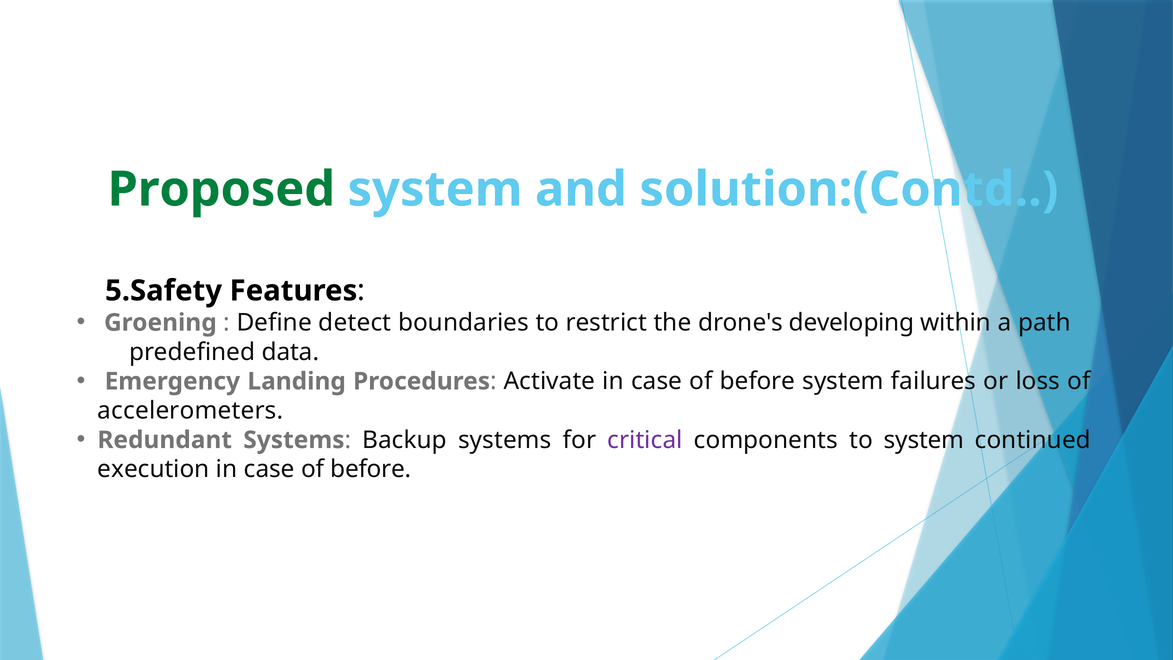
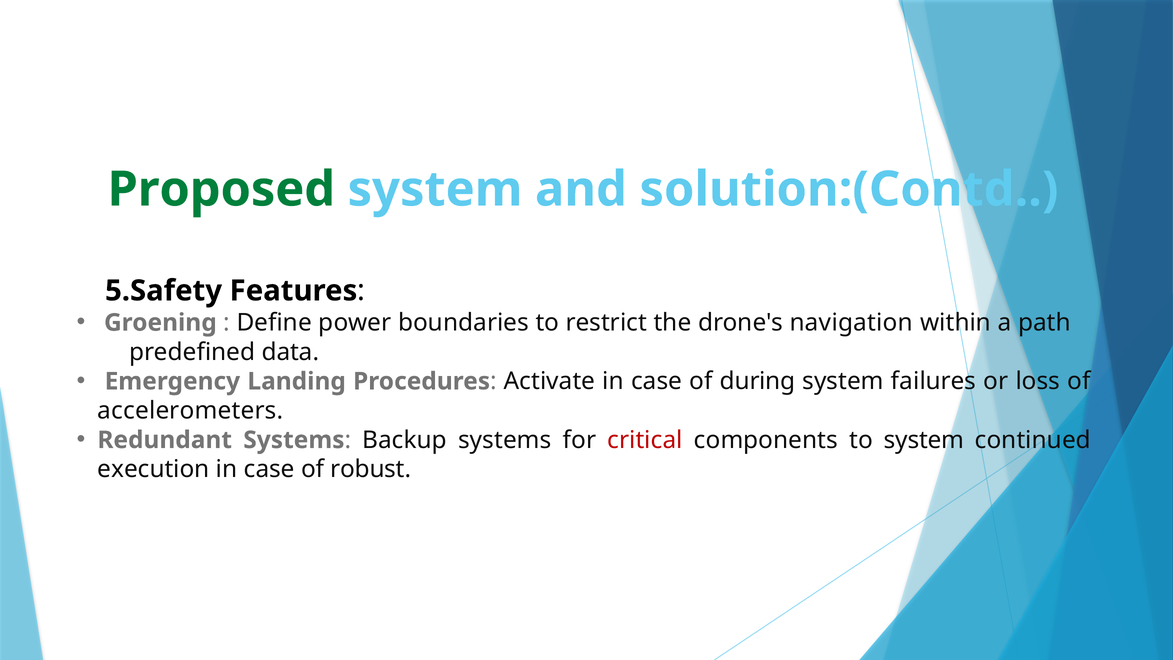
detect: detect -> power (355, 323)
developing: developing -> navigation (851, 323)
before: before -> during (758, 381)
critical colour: purple -> red (645, 440)
before: before -> robust (371, 469)
